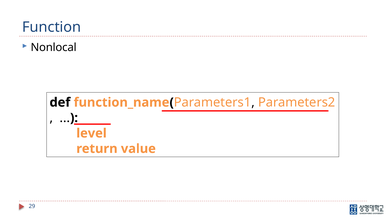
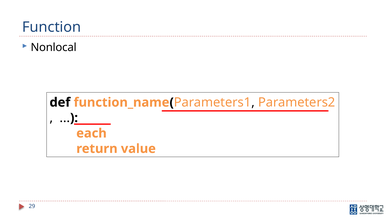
level: level -> each (91, 133)
